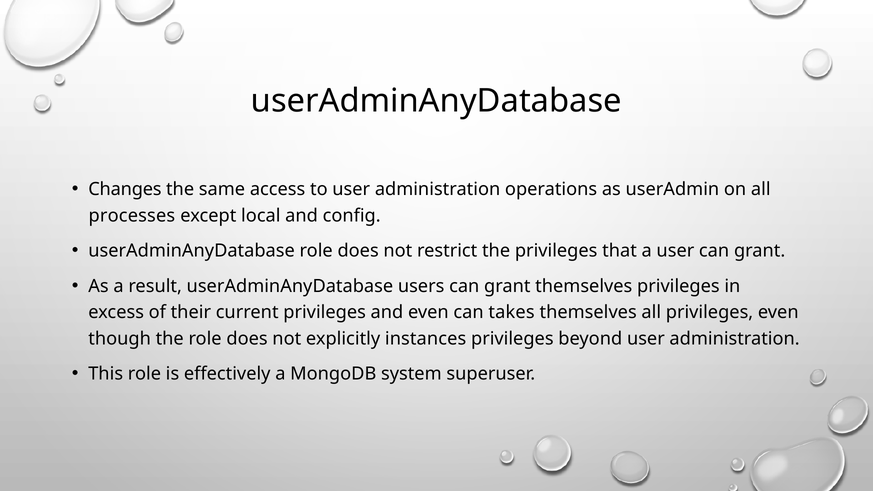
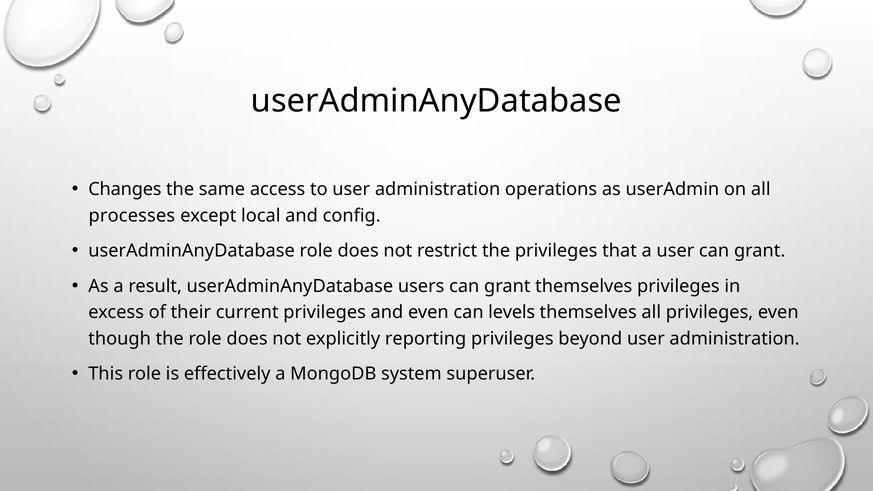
takes: takes -> levels (512, 312)
instances: instances -> reporting (426, 339)
